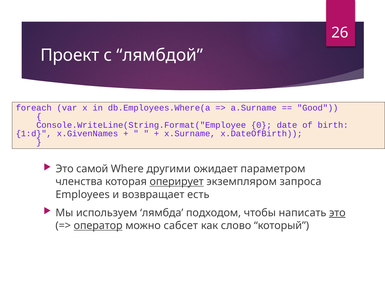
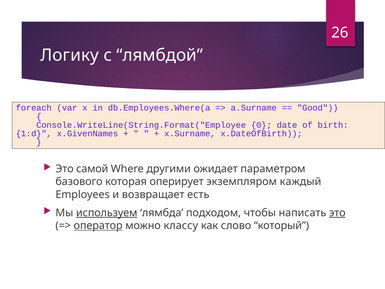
Проект: Проект -> Логику (70, 55)
членства: членства -> базового (79, 181)
оперирует underline: present -> none (177, 181)
запроса: запроса -> каждый (301, 181)
используем underline: none -> present (107, 213)
сабсет: сабсет -> классу (181, 225)
